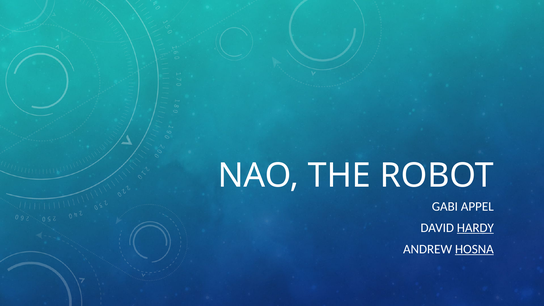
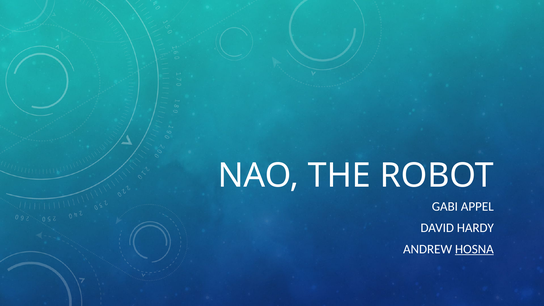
HARDY underline: present -> none (475, 228)
